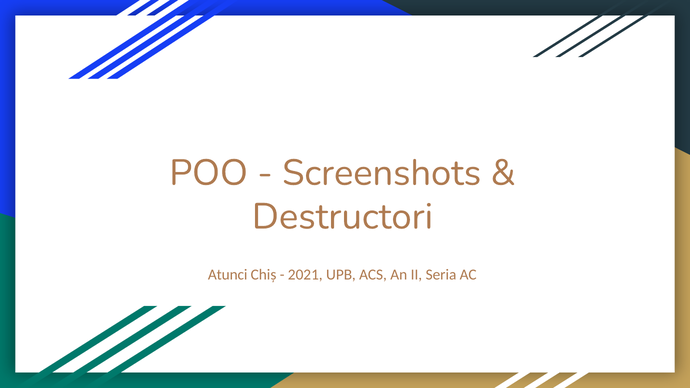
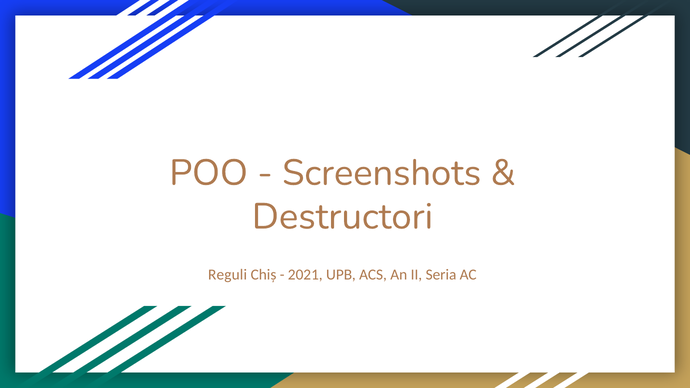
Atunci: Atunci -> Reguli (228, 275)
